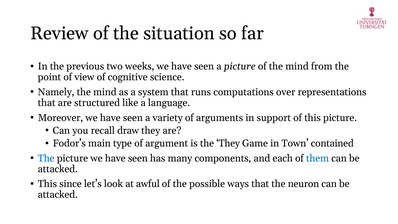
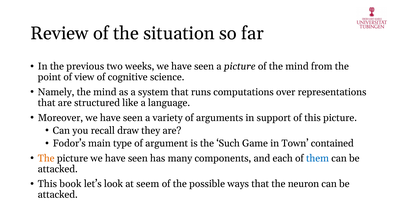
the They: They -> Such (228, 143)
The colour: blue -> orange (46, 158)
since: since -> book (70, 184)
awful: awful -> seem (148, 184)
